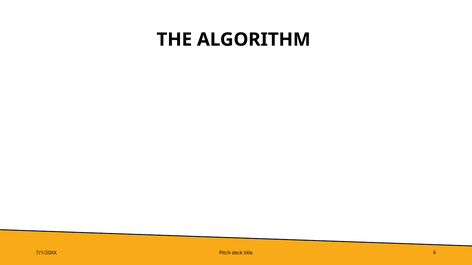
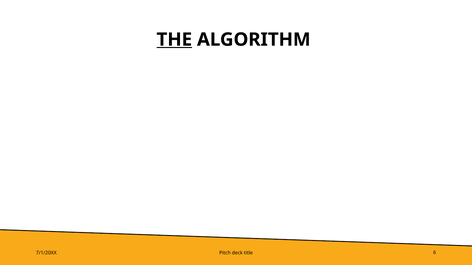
THE underline: none -> present (174, 40)
